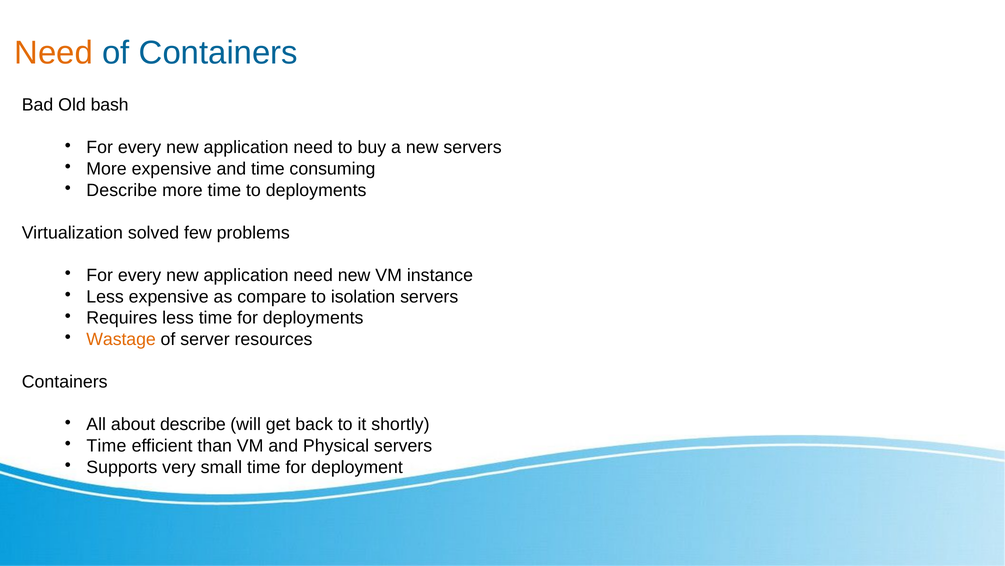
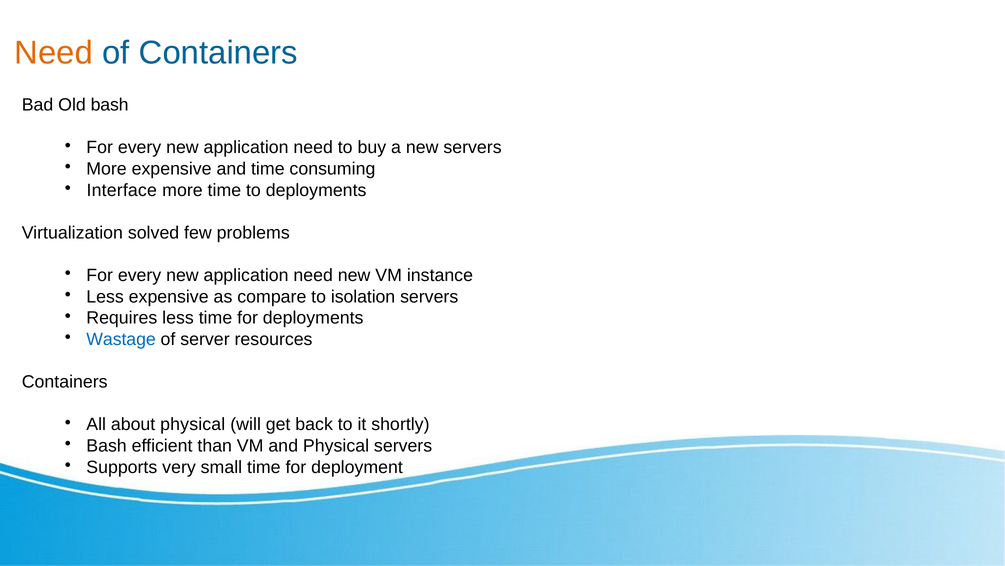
Describe: Describe -> Interface (122, 190)
Wastage colour: orange -> blue (121, 339)
about describe: describe -> physical (193, 424)
Time: Time -> Bash (107, 445)
